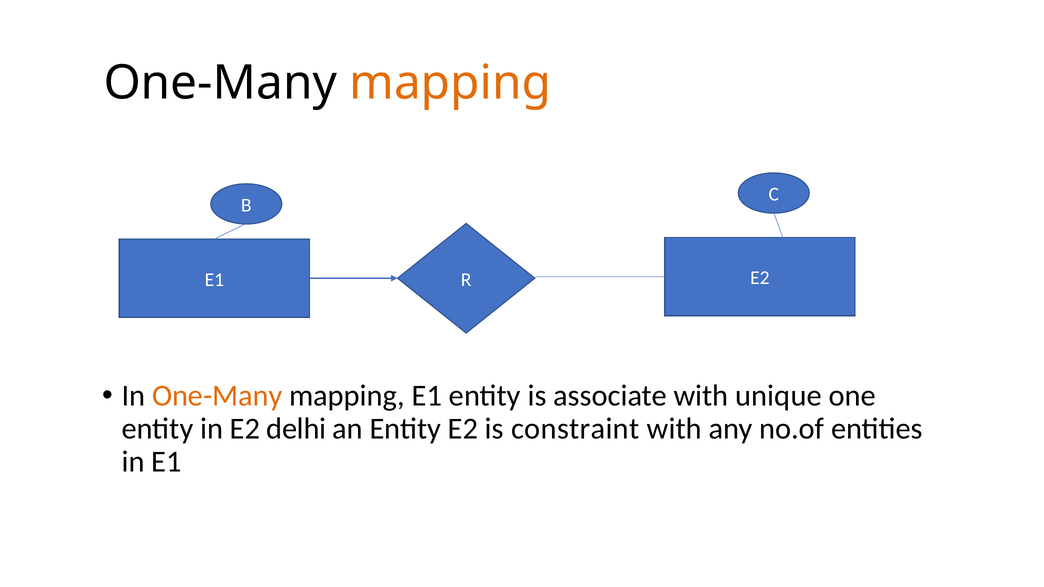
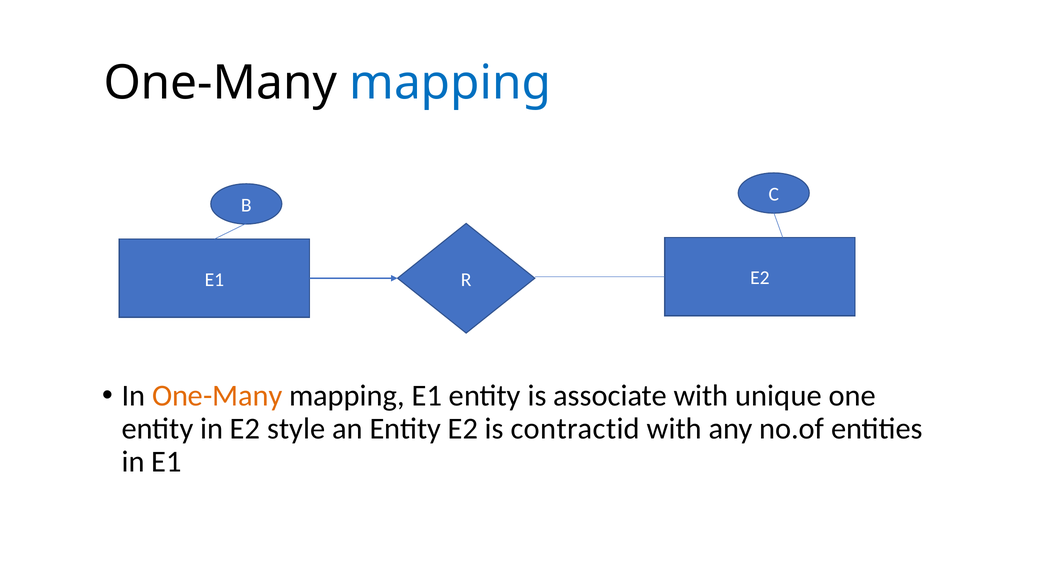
mapping colour: orange -> blue (450, 83)
delhi: delhi -> style (296, 429)
constraint: constraint -> contractid (575, 429)
